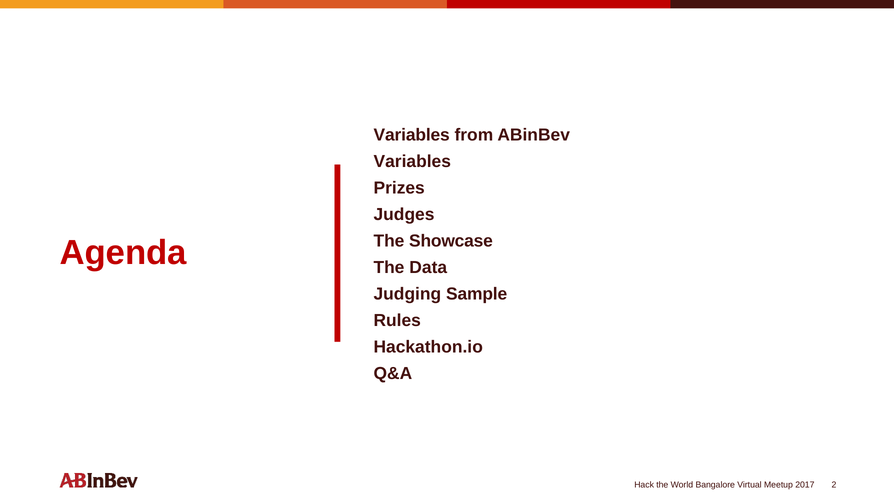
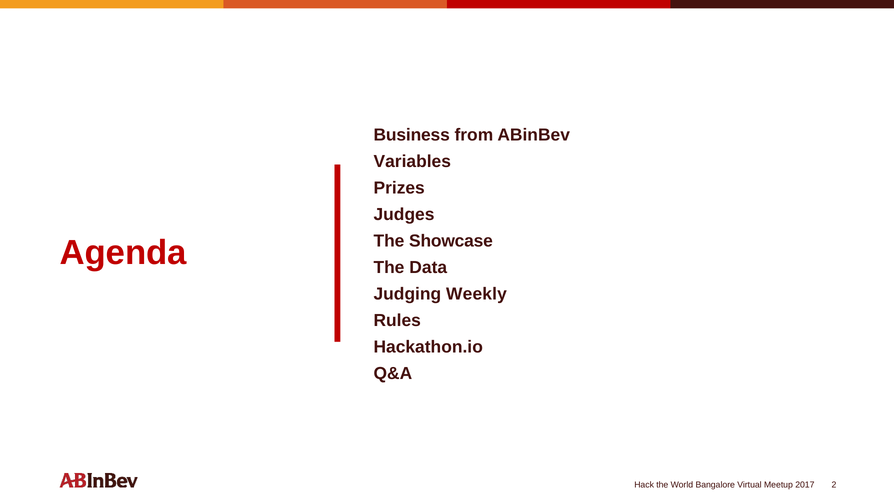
Variables: Variables -> Business (412, 135)
Sample: Sample -> Weekly (476, 294)
